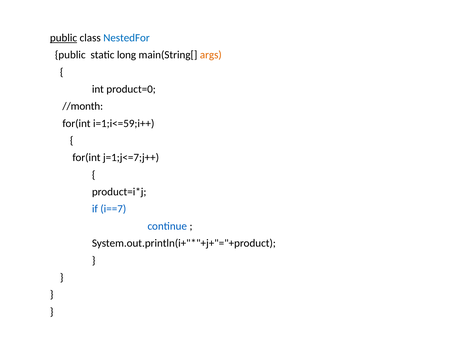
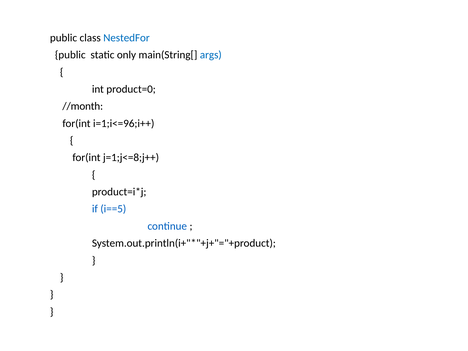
public underline: present -> none (64, 38)
long: long -> only (126, 55)
args colour: orange -> blue (211, 55)
i=1;i<=59;i++: i=1;i<=59;i++ -> i=1;i<=96;i++ (124, 123)
j=1;j<=7;j++: j=1;j<=7;j++ -> j=1;j<=8;j++ (131, 158)
i==7: i==7 -> i==5 (113, 209)
